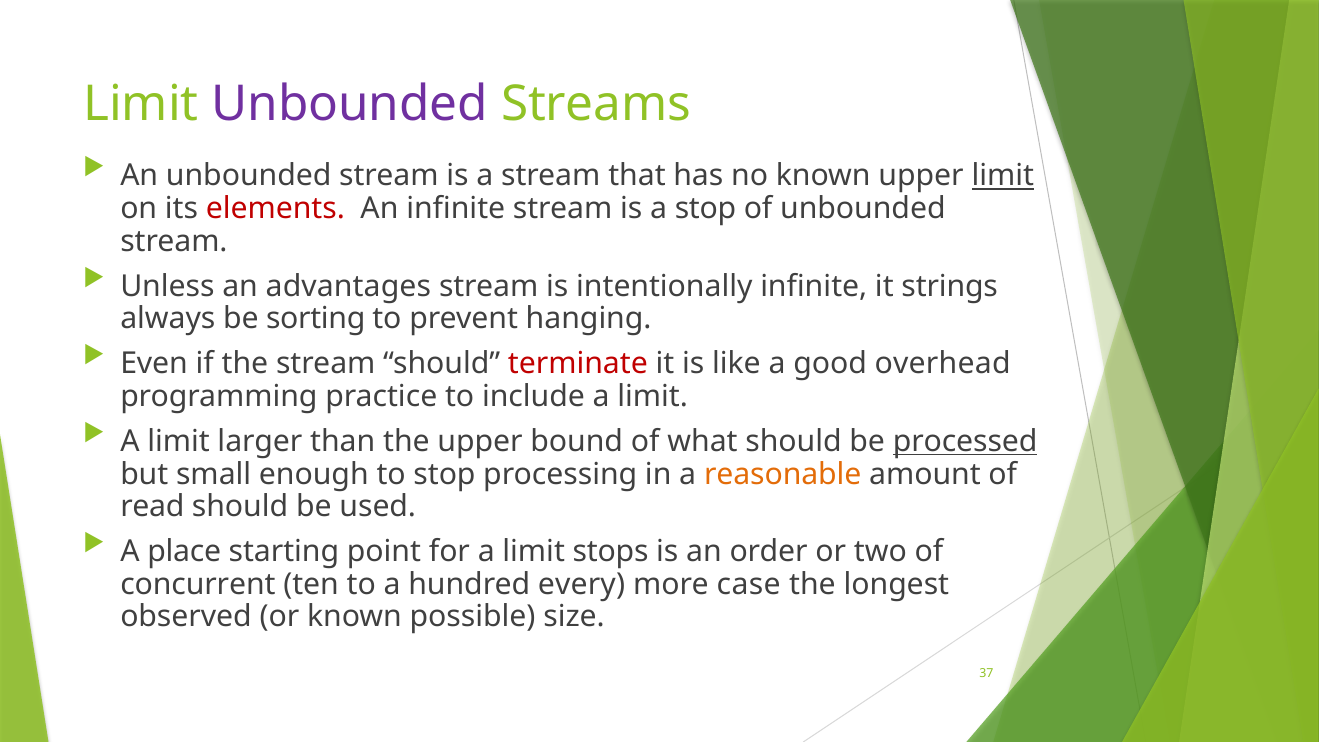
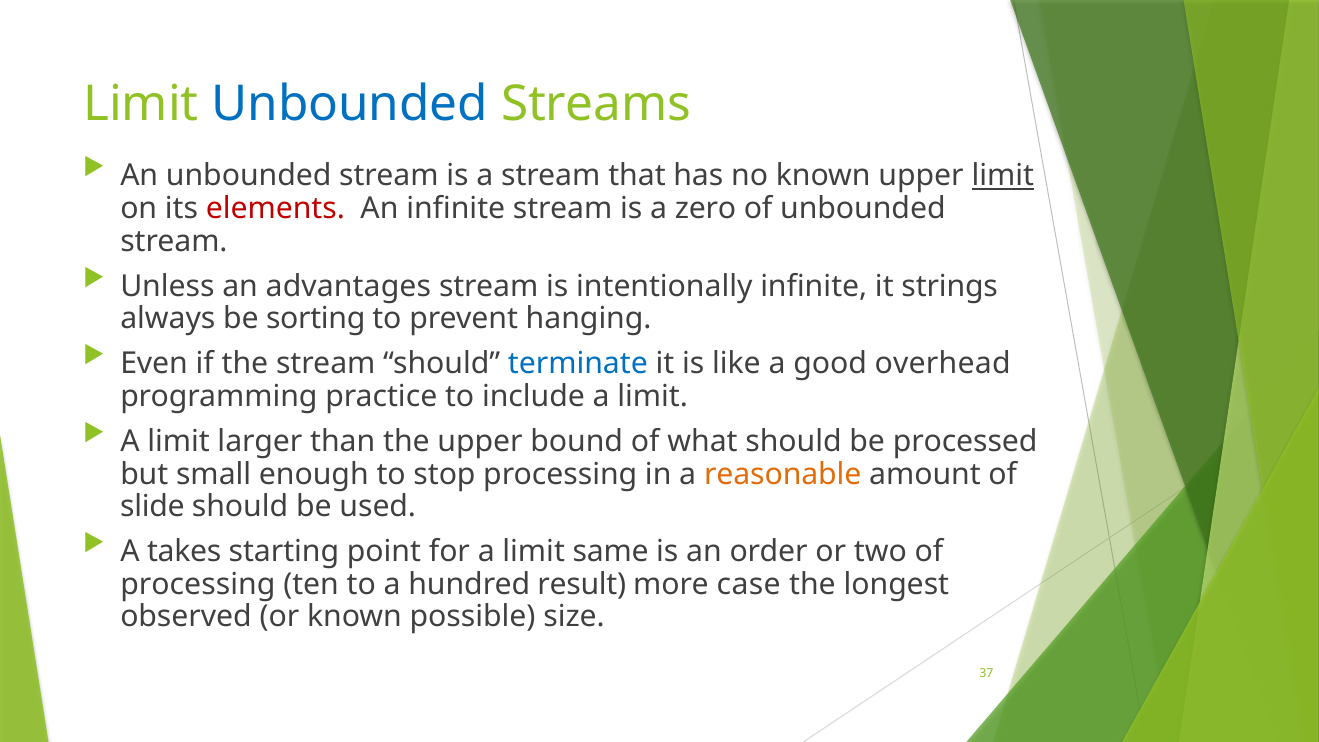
Unbounded colour: purple -> blue (350, 104)
a stop: stop -> zero (705, 209)
terminate colour: red -> blue (578, 364)
processed underline: present -> none (965, 441)
read: read -> slide (152, 507)
place: place -> takes (184, 552)
stops: stops -> same (611, 552)
concurrent: concurrent -> processing (198, 584)
every: every -> result (582, 584)
